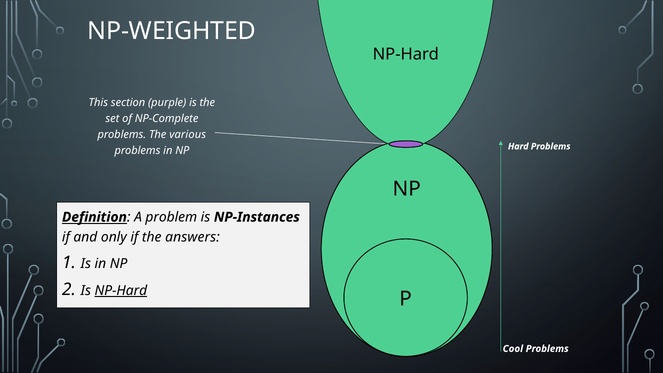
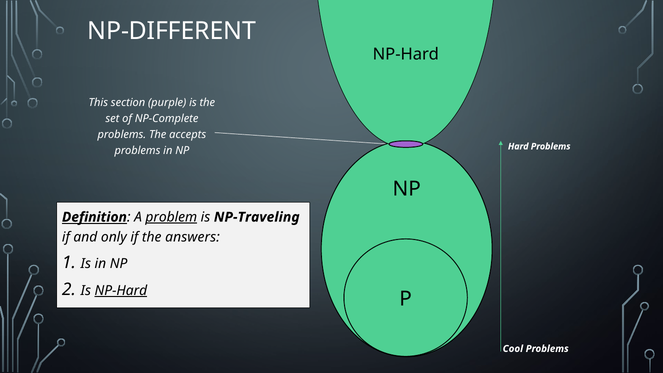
NP-WEIGHTED: NP-WEIGHTED -> NP-DIFFERENT (172, 31)
various: various -> accepts (188, 135)
problem underline: none -> present (171, 217)
NP-Instances: NP-Instances -> NP-Traveling (257, 217)
